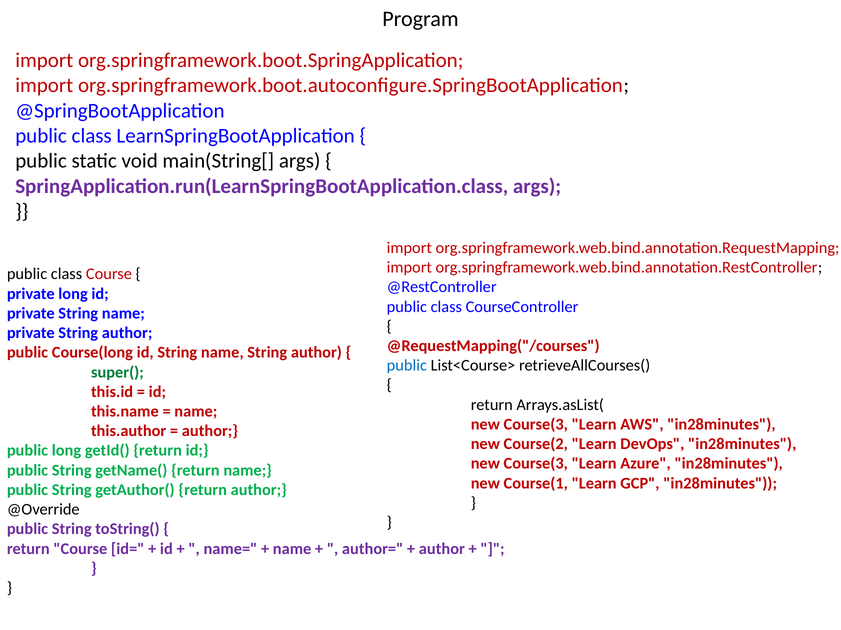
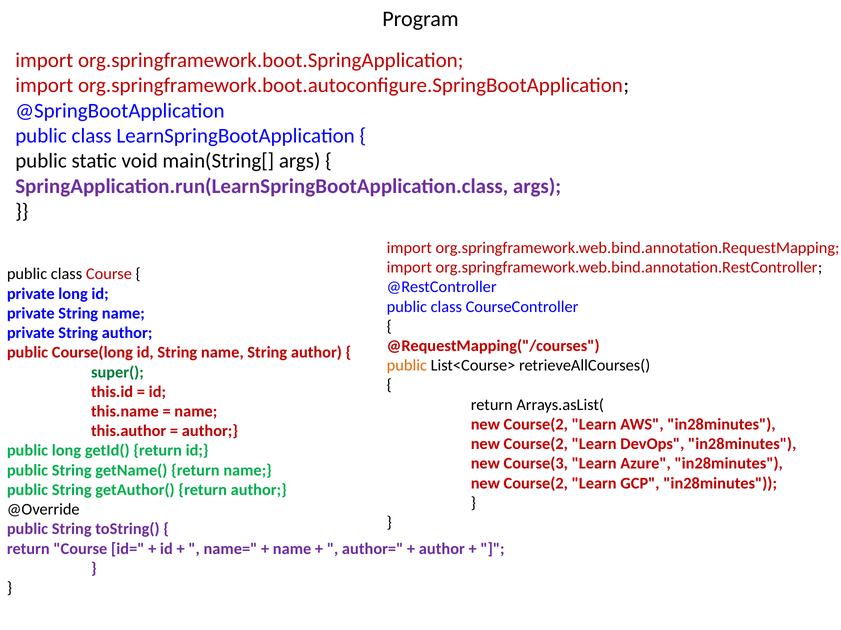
public colour: blue -> orange (407, 366)
Course(3: Course(3 -> Course(2 (536, 425)
Course(1: Course(1 -> Course(2 (536, 484)
